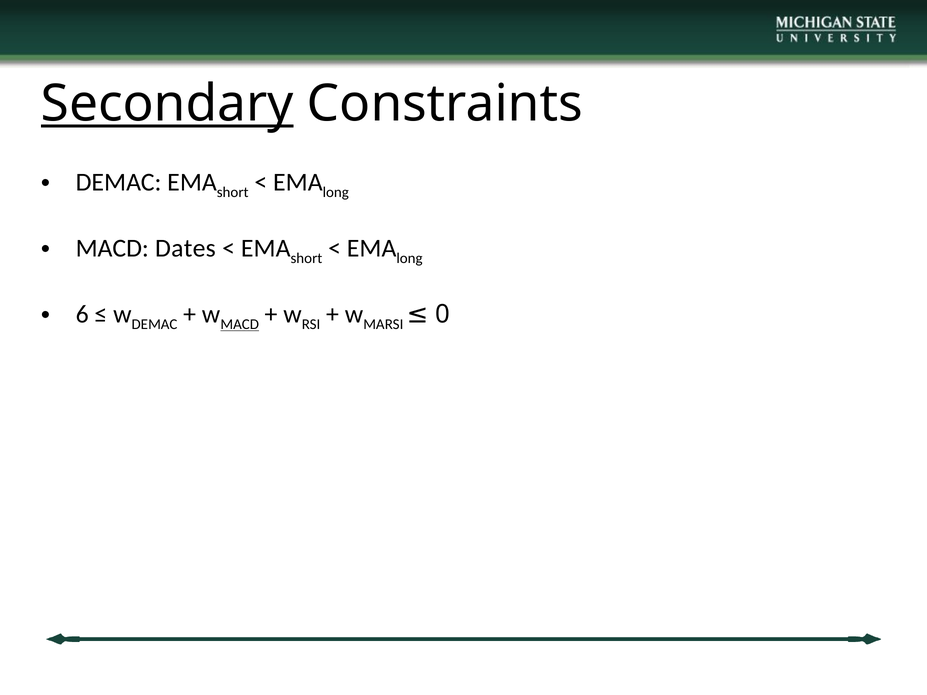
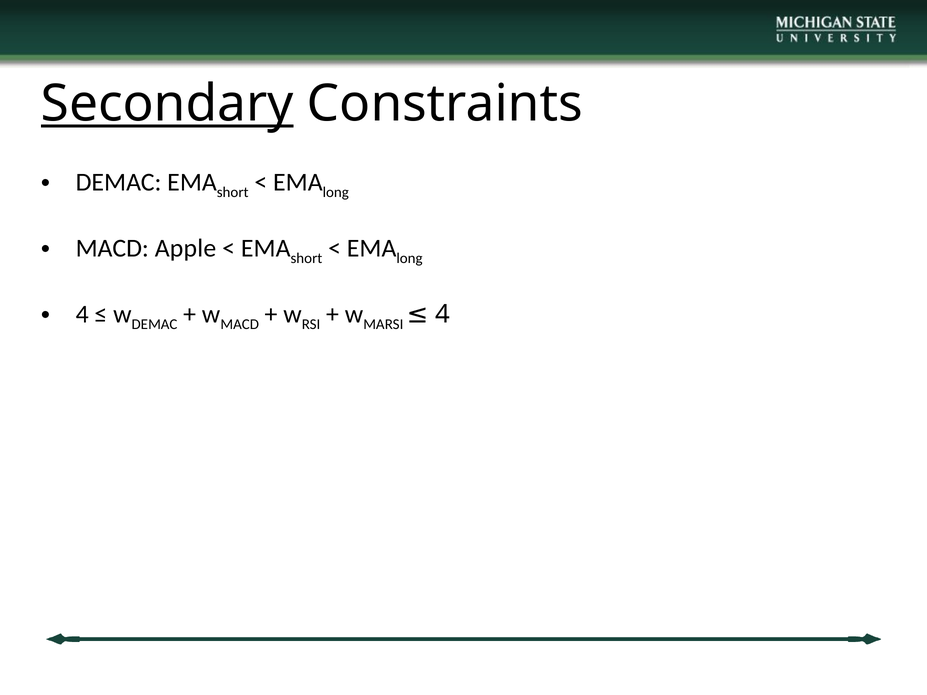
Dates: Dates -> Apple (185, 248)
6: 6 -> 4 (82, 314)
MACD underline: present -> none (240, 324)
0: 0 -> 4 (442, 314)
